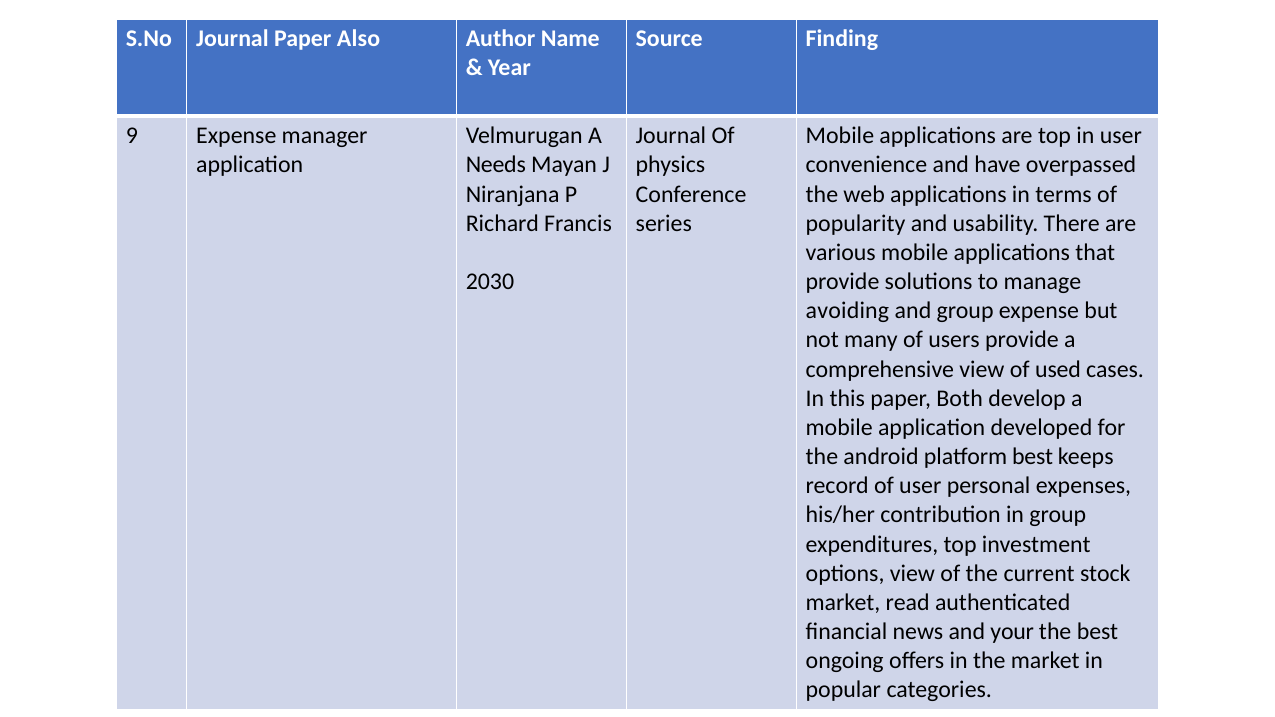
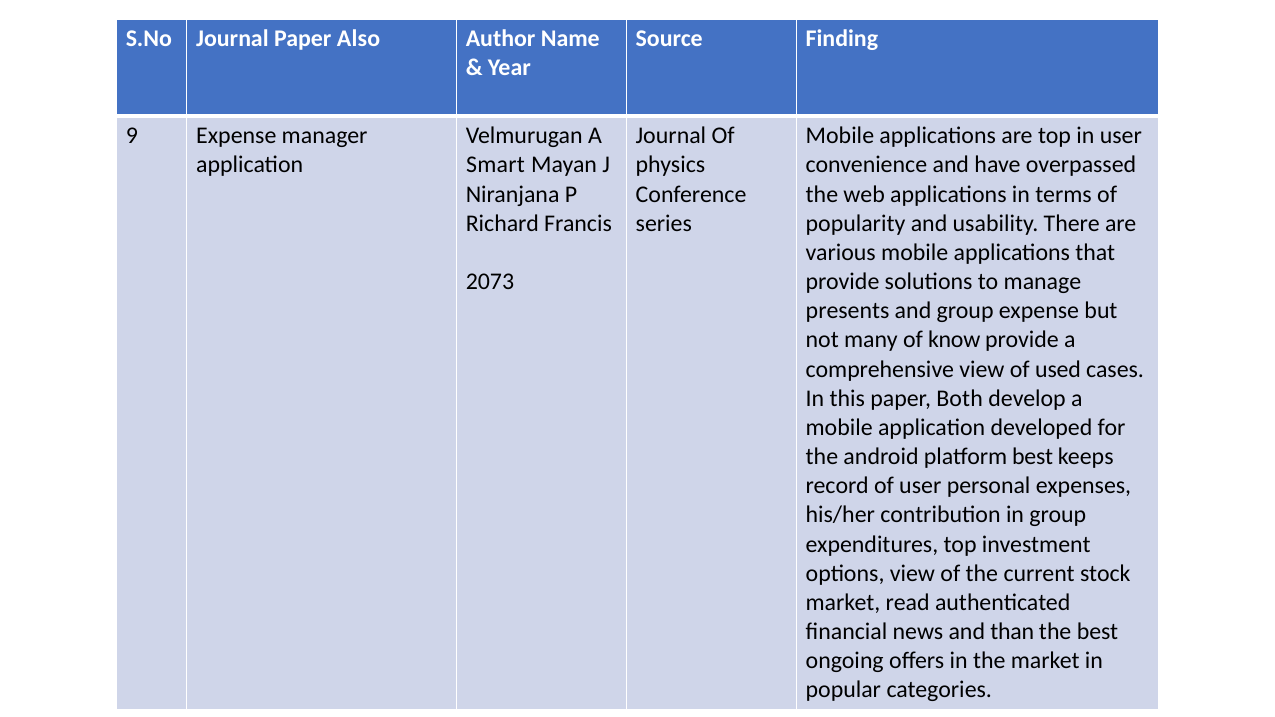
Needs: Needs -> Smart (496, 165)
2030: 2030 -> 2073 (490, 282)
avoiding: avoiding -> presents (848, 311)
users: users -> know (954, 340)
your: your -> than (1012, 632)
